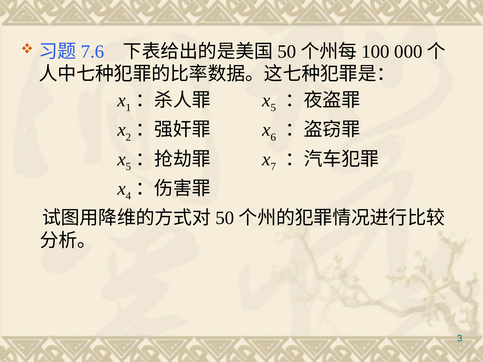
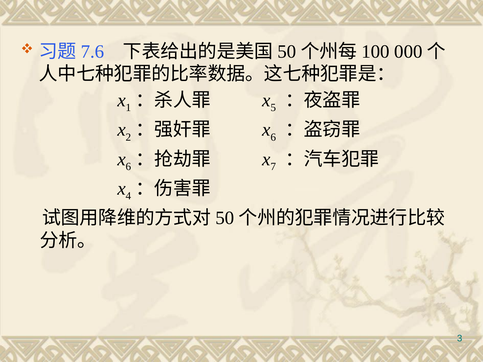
5: 5 -> 6 (128, 167)
